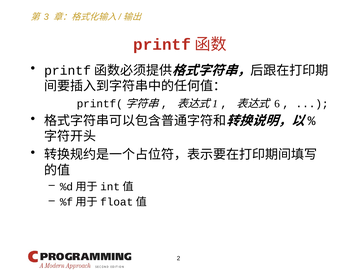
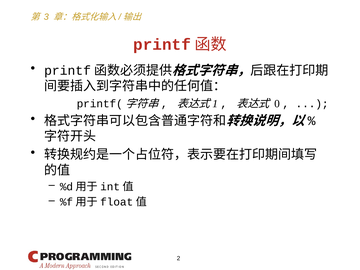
6: 6 -> 0 (277, 104)
